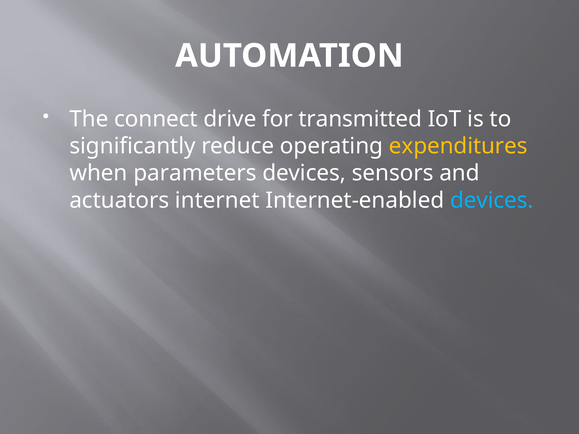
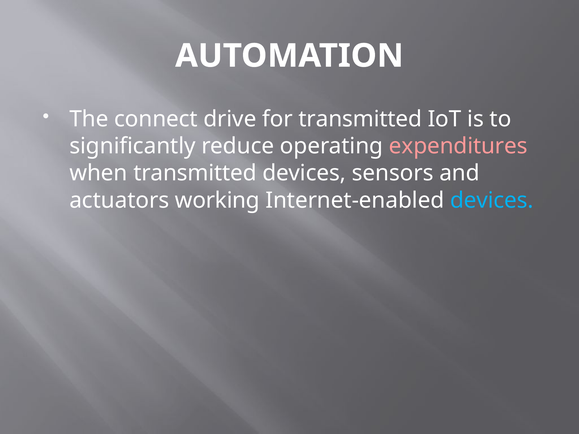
expenditures colour: yellow -> pink (458, 146)
when parameters: parameters -> transmitted (195, 173)
internet: internet -> working (217, 200)
